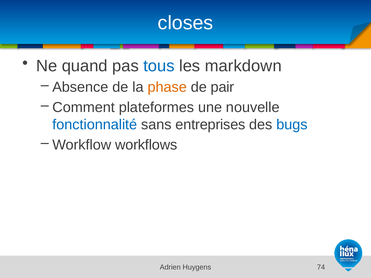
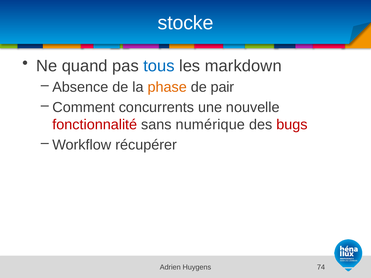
closes: closes -> stocke (186, 23)
plateformes: plateformes -> concurrents (156, 107)
fonctionnalité colour: blue -> red (95, 125)
entreprises: entreprises -> numérique (210, 125)
bugs colour: blue -> red (292, 125)
workflows: workflows -> récupérer (146, 145)
